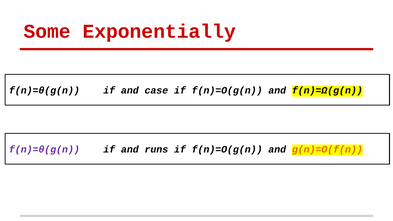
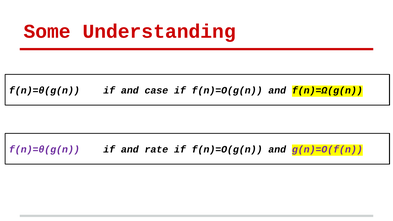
Exponentially: Exponentially -> Understanding (159, 31)
runs: runs -> rate (156, 149)
g(n)=O(f(n colour: orange -> purple (327, 149)
